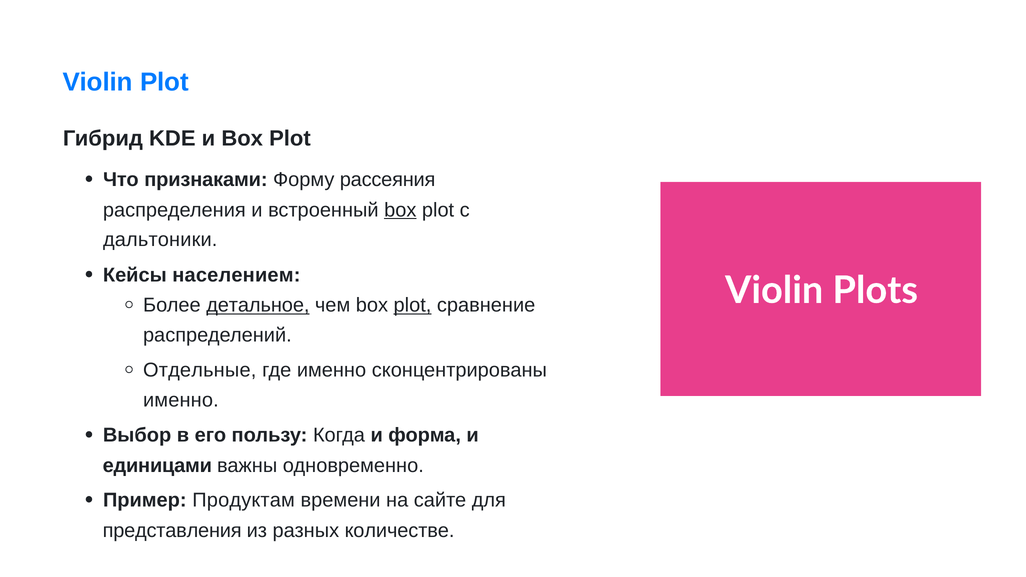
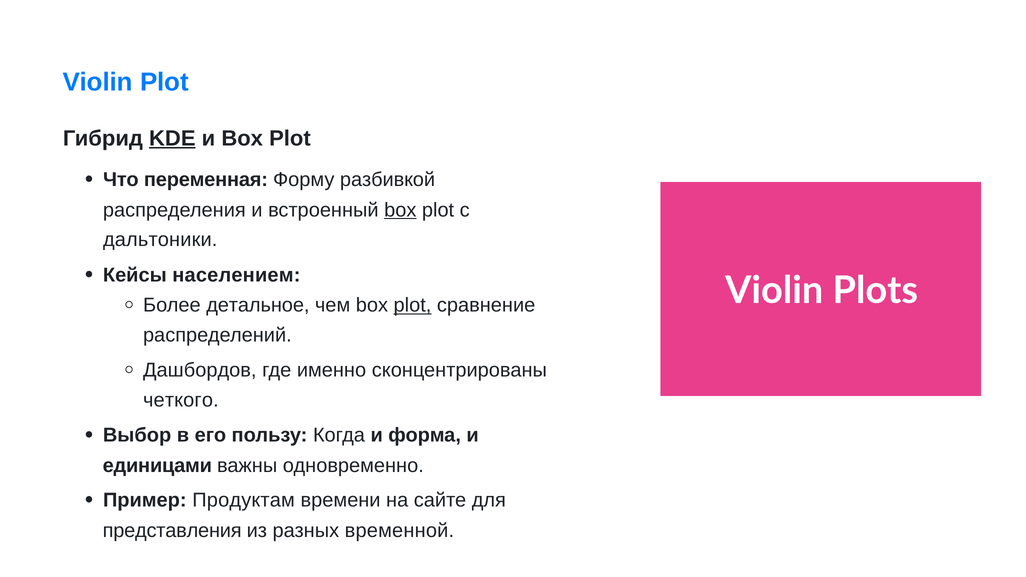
KDE underline: none -> present (172, 138)
признаками: признаками -> переменная (206, 180)
рассеяния: рассеяния -> разбивкой (388, 180)
детальное underline: present -> none (258, 305)
Отдельные: Отдельные -> Дашбордов (200, 370)
именно: именно -> четкого (181, 400)
количестве: количестве -> временной (399, 531)
